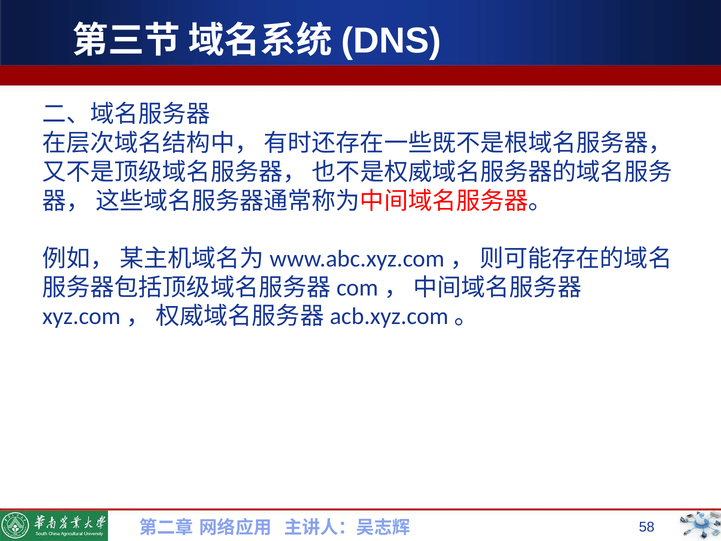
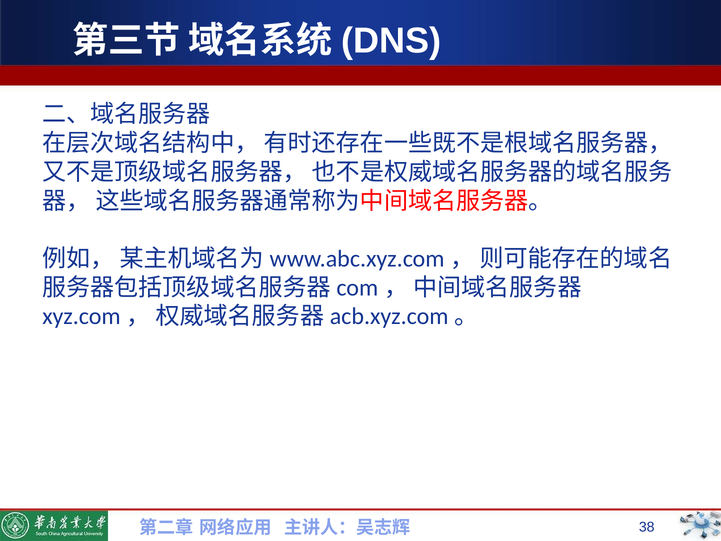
58: 58 -> 38 (647, 527)
